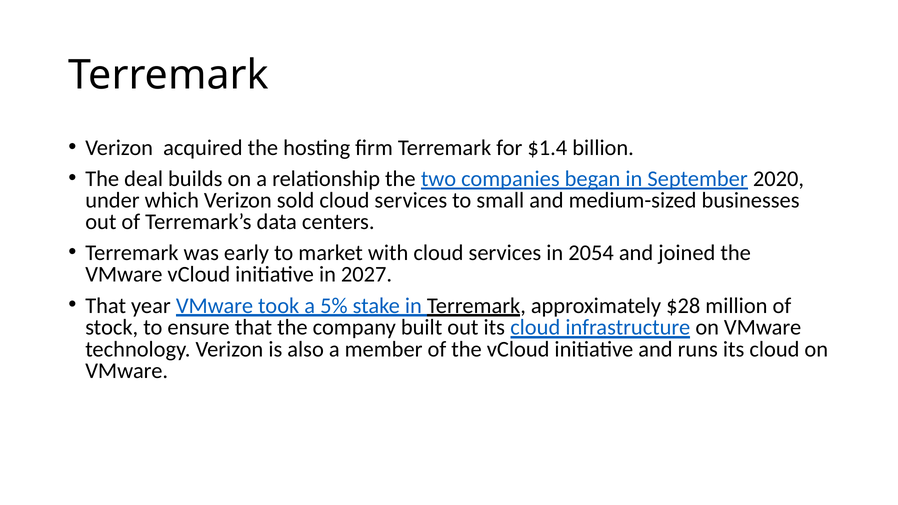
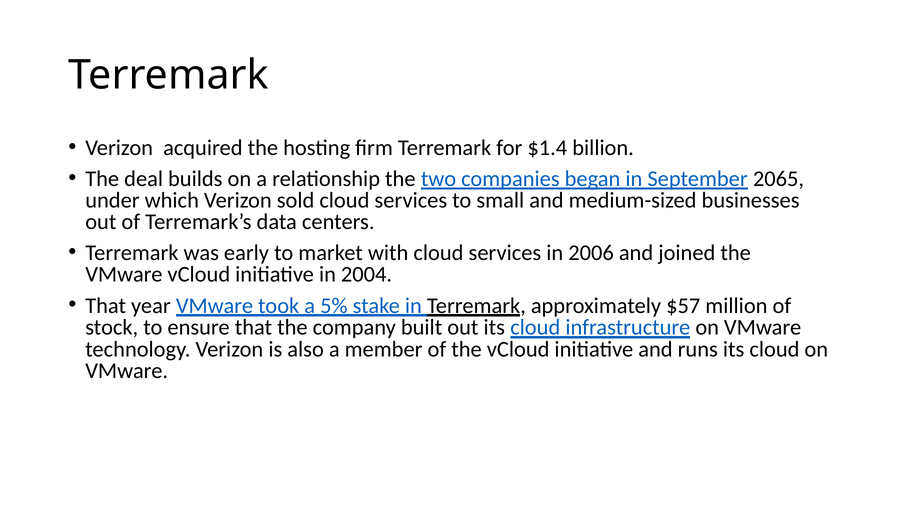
2020: 2020 -> 2065 (779, 179)
2054: 2054 -> 2006 (591, 253)
2027: 2027 -> 2004 (367, 275)
$28: $28 -> $57 (683, 306)
